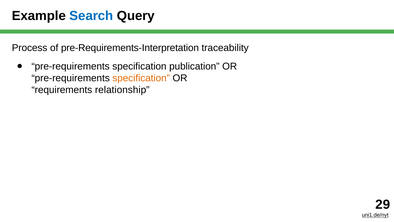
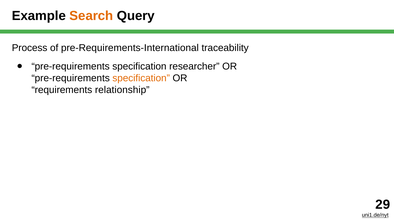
Search colour: blue -> orange (91, 16)
pre-Requirements-Interpretation: pre-Requirements-Interpretation -> pre-Requirements-International (130, 48)
publication: publication -> researcher (194, 66)
